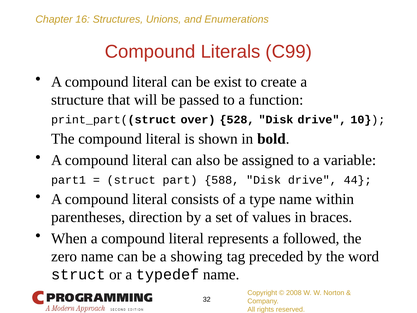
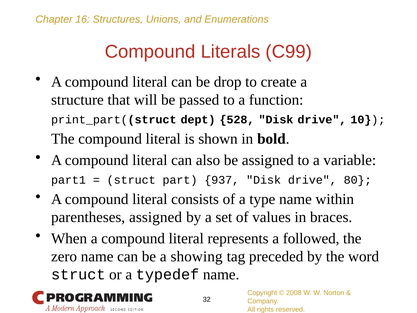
exist: exist -> drop (228, 82)
over: over -> dept (198, 120)
588: 588 -> 937 (222, 180)
44: 44 -> 80 (358, 180)
parentheses direction: direction -> assigned (156, 217)
